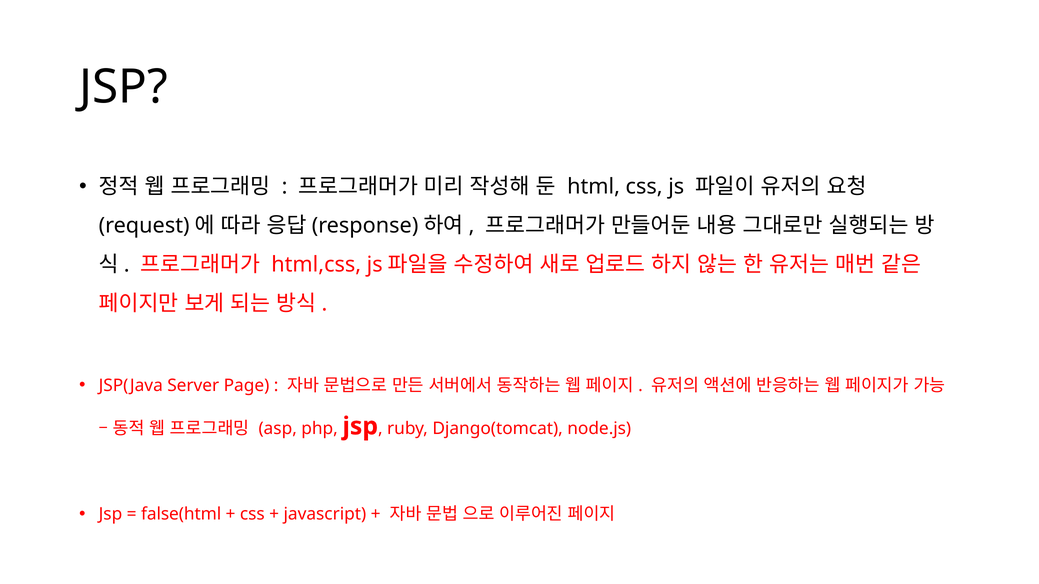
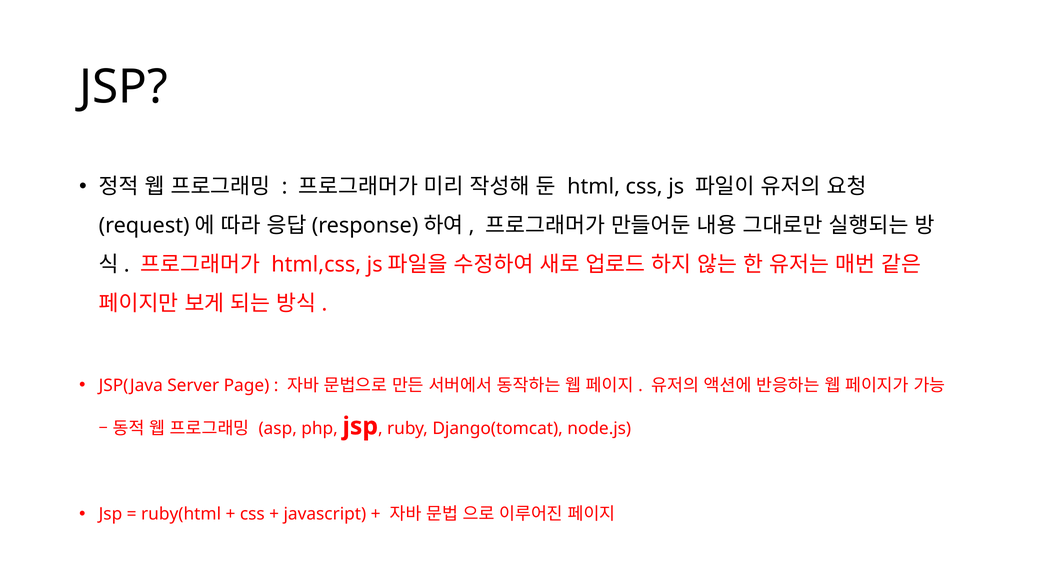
false(html: false(html -> ruby(html (181, 514)
